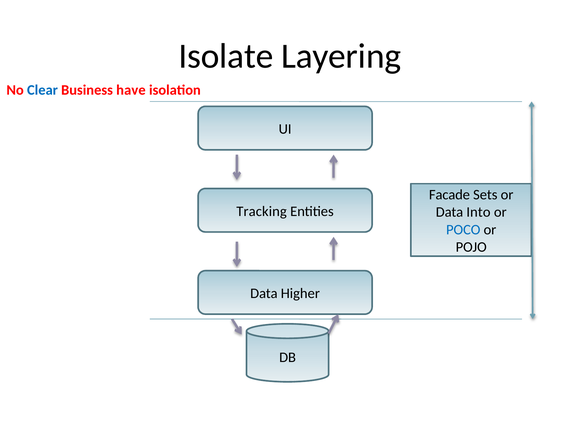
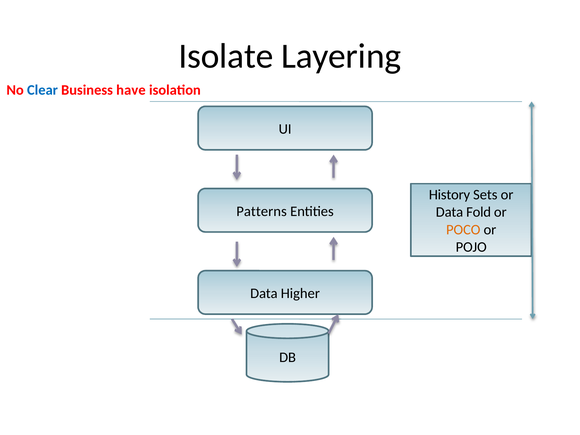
Facade: Facade -> History (449, 195)
Tracking: Tracking -> Patterns (262, 211)
Into: Into -> Fold (479, 212)
POCO colour: blue -> orange (463, 230)
